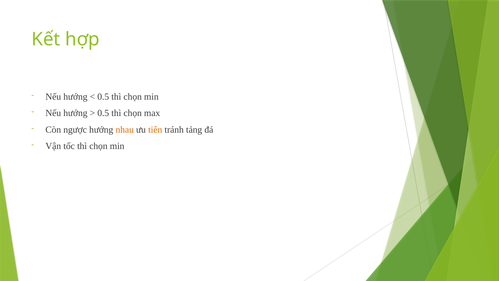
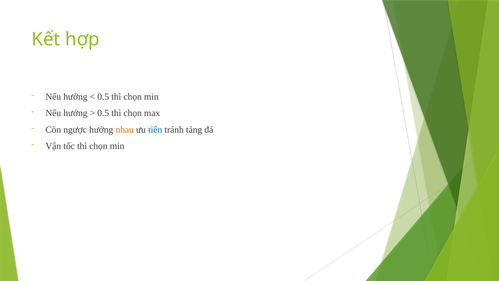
tiên colour: orange -> blue (155, 129)
